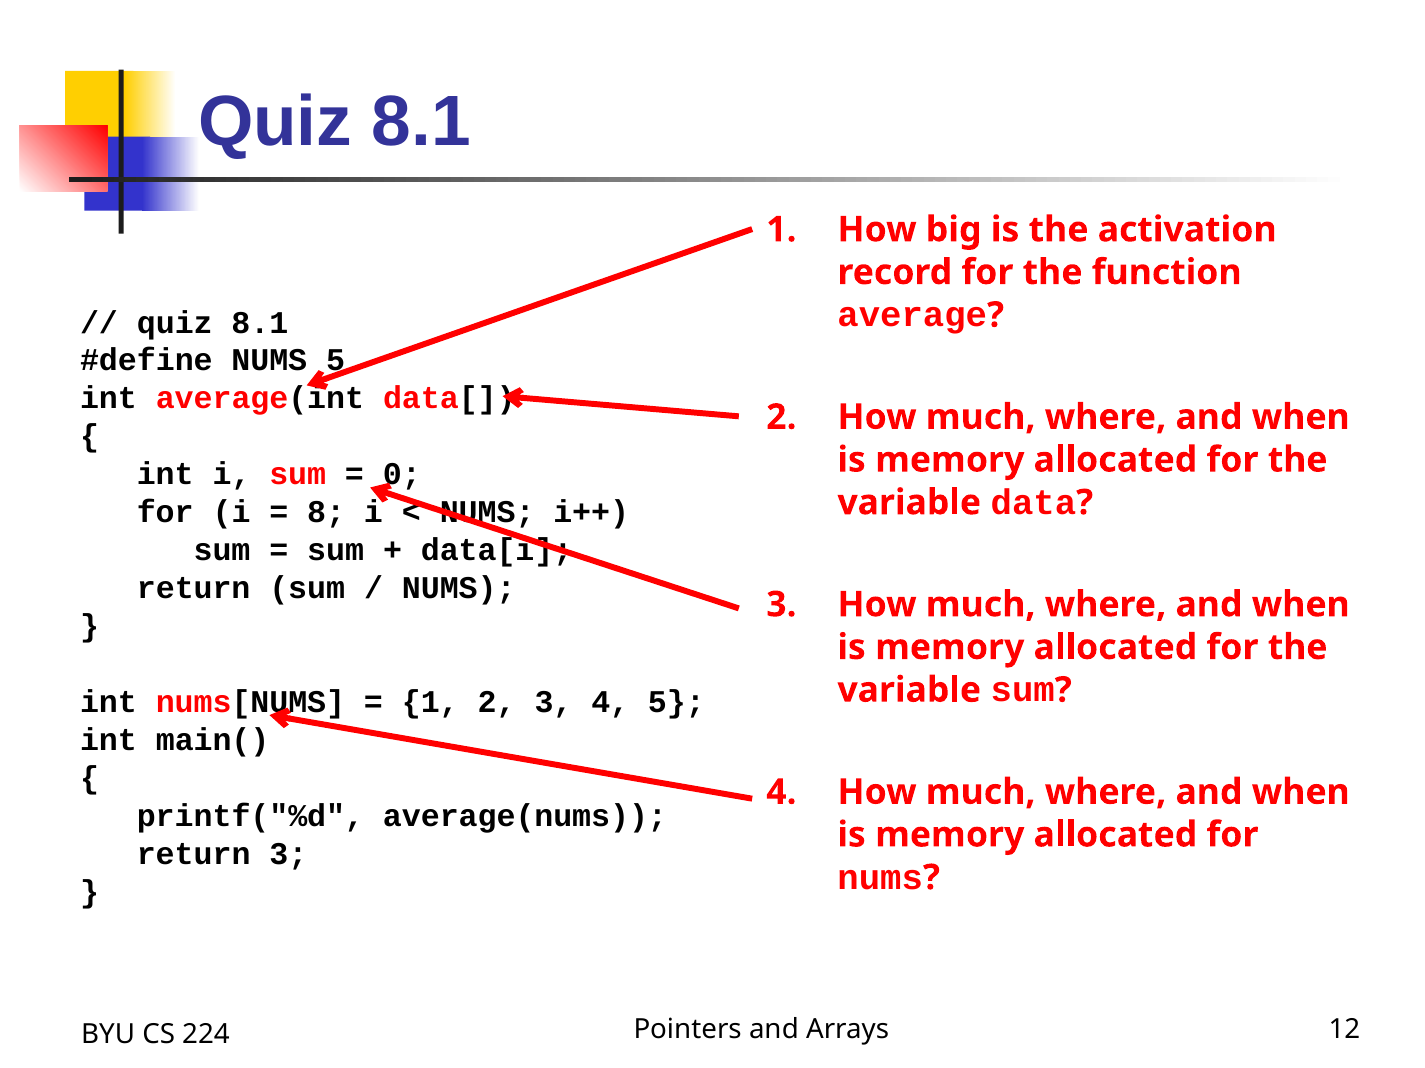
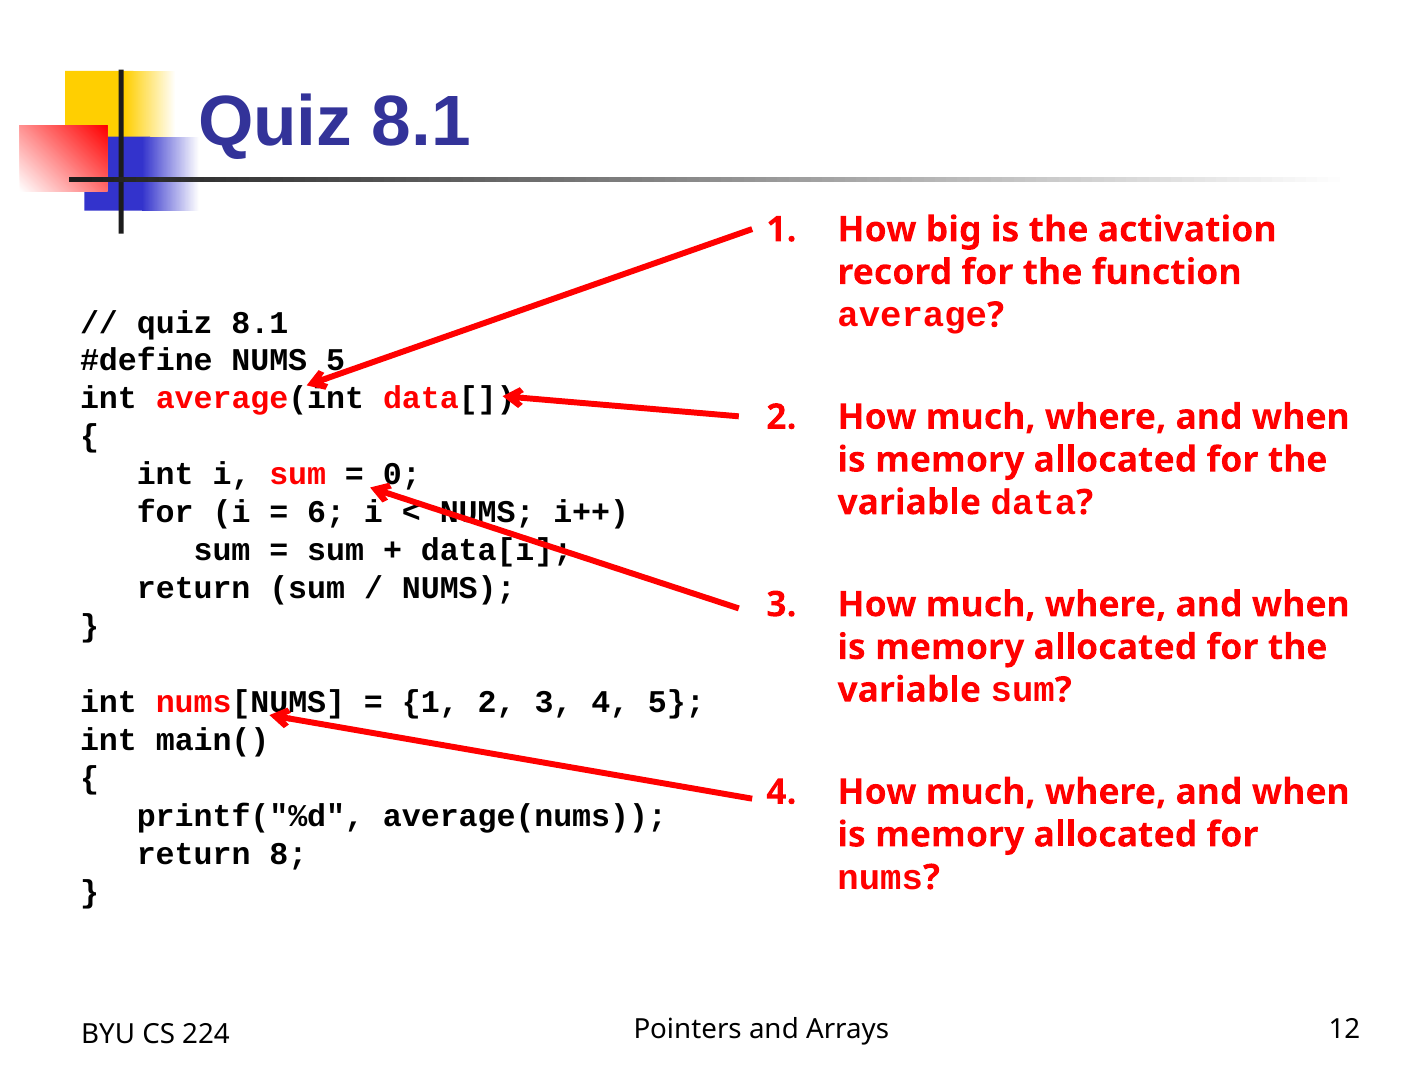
8: 8 -> 6 (326, 513)
return 3: 3 -> 8 (288, 855)
